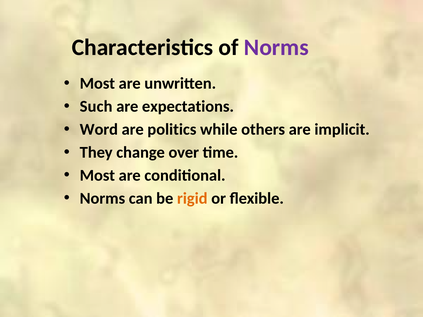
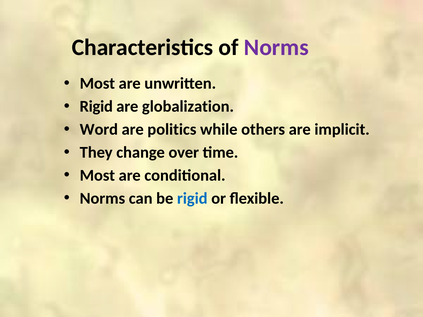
Such: Such -> Rigid (96, 107)
expectations: expectations -> globalization (188, 107)
rigid colour: orange -> blue (192, 199)
